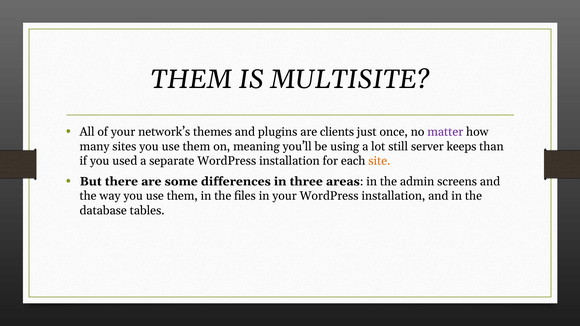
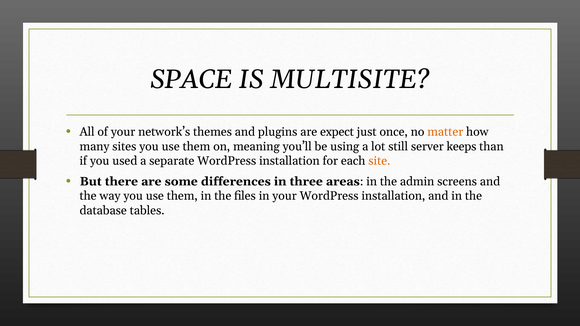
THEM: THEM -> SPACE (191, 80)
clients: clients -> expect (337, 132)
matter colour: purple -> orange (445, 132)
